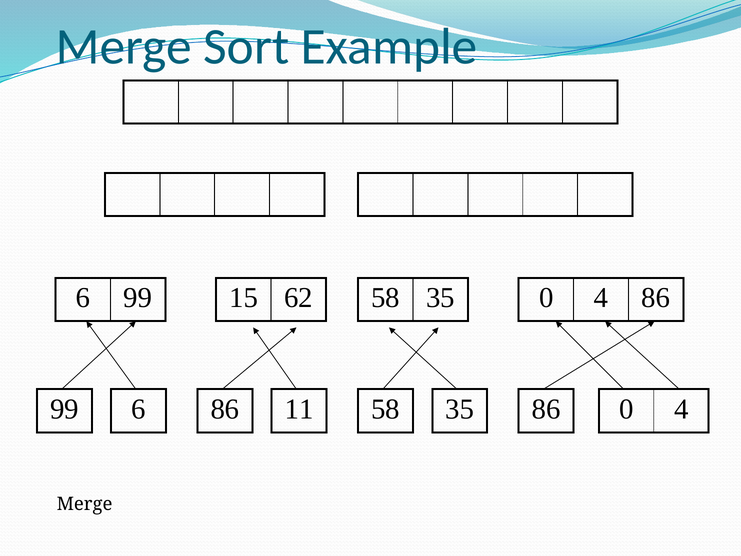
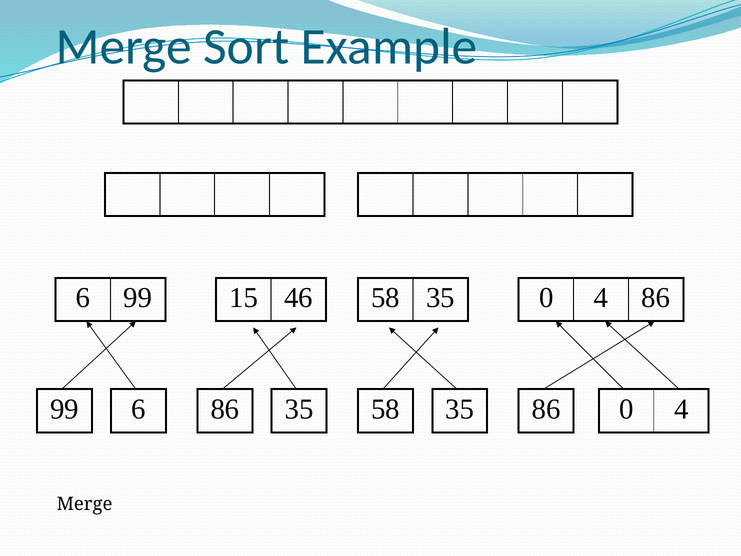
62: 62 -> 46 (298, 298)
86 11: 11 -> 35 (299, 409)
